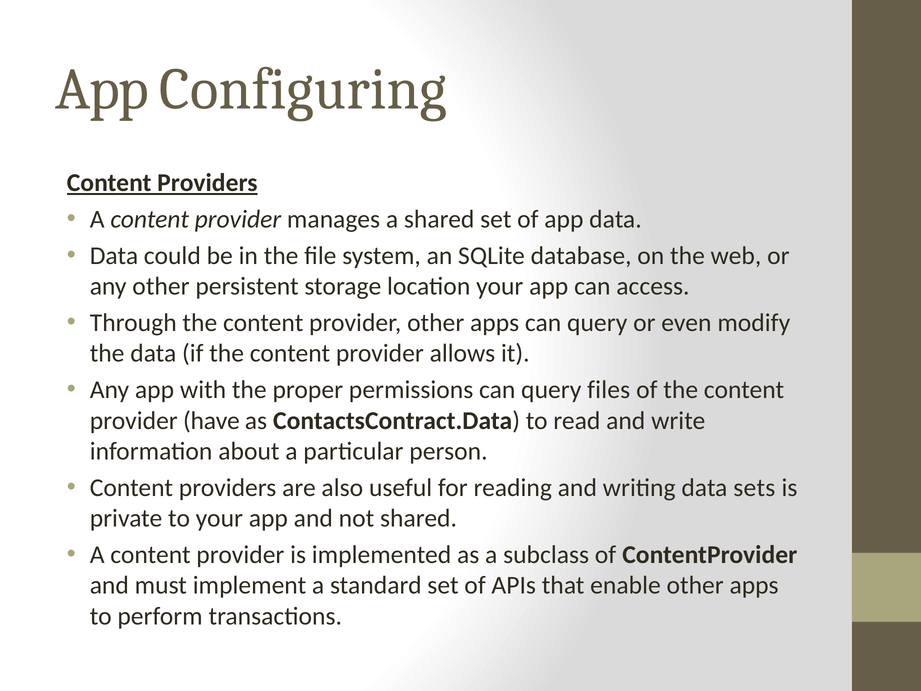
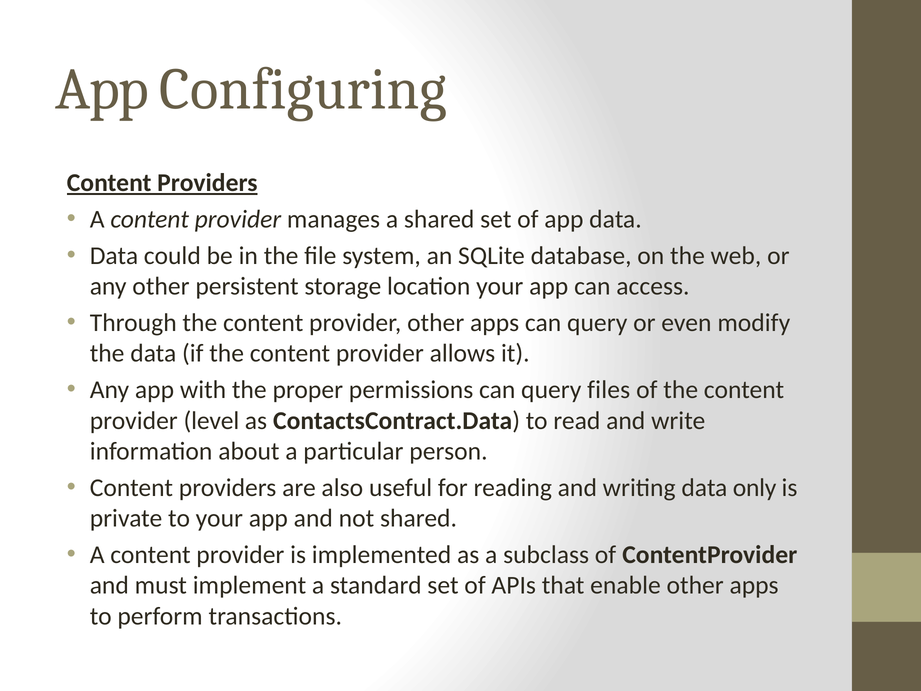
have: have -> level (211, 420)
sets: sets -> only (755, 487)
